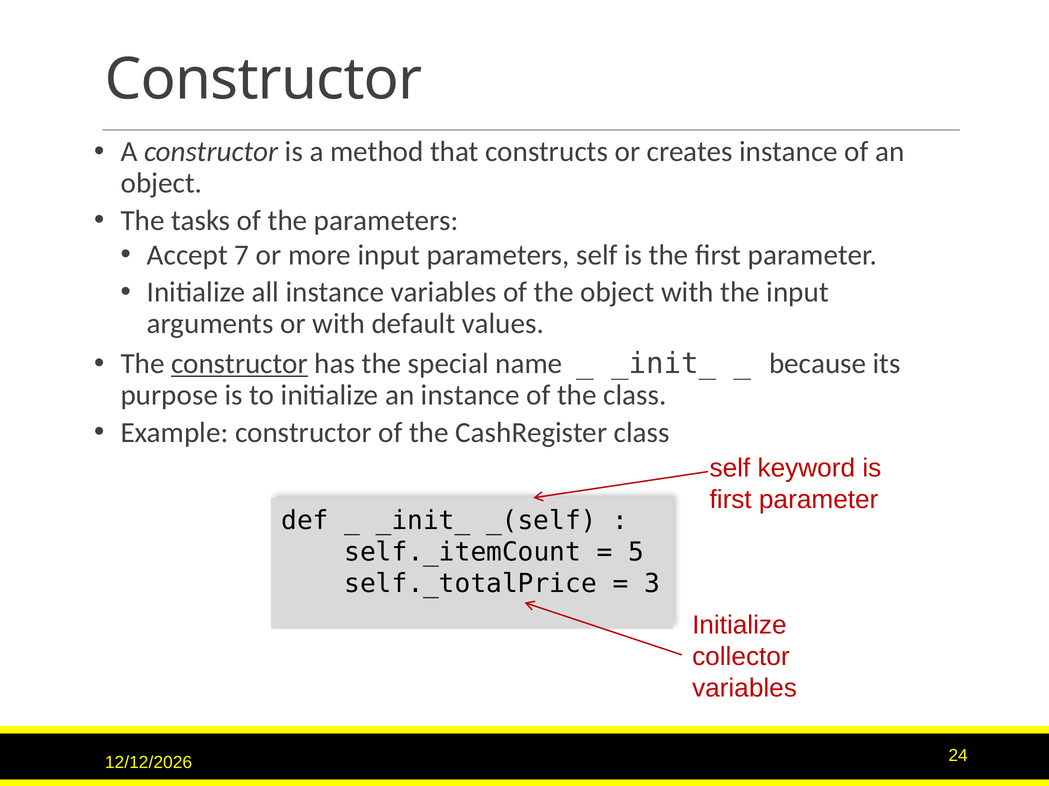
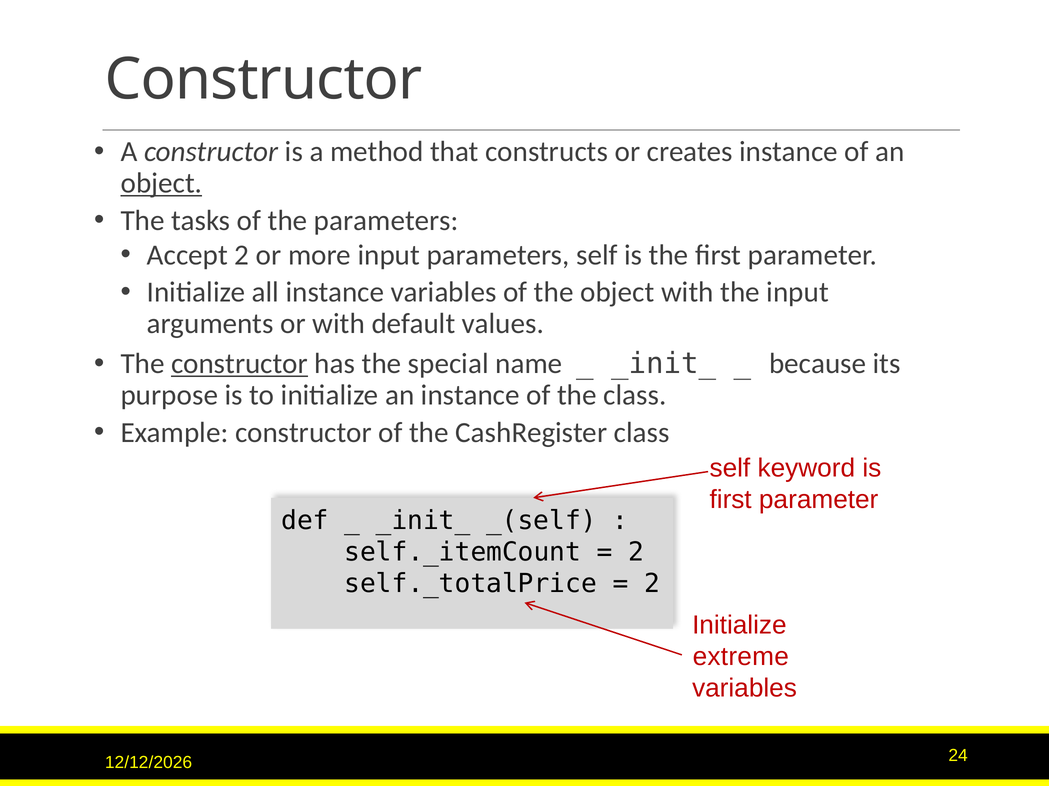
object underline: none -> present (161, 183)
Accept 7: 7 -> 2 (242, 255)
5: 5 -> 2 (636, 552)
3: 3 -> 2 (652, 584)
collector: collector -> extreme (741, 657)
